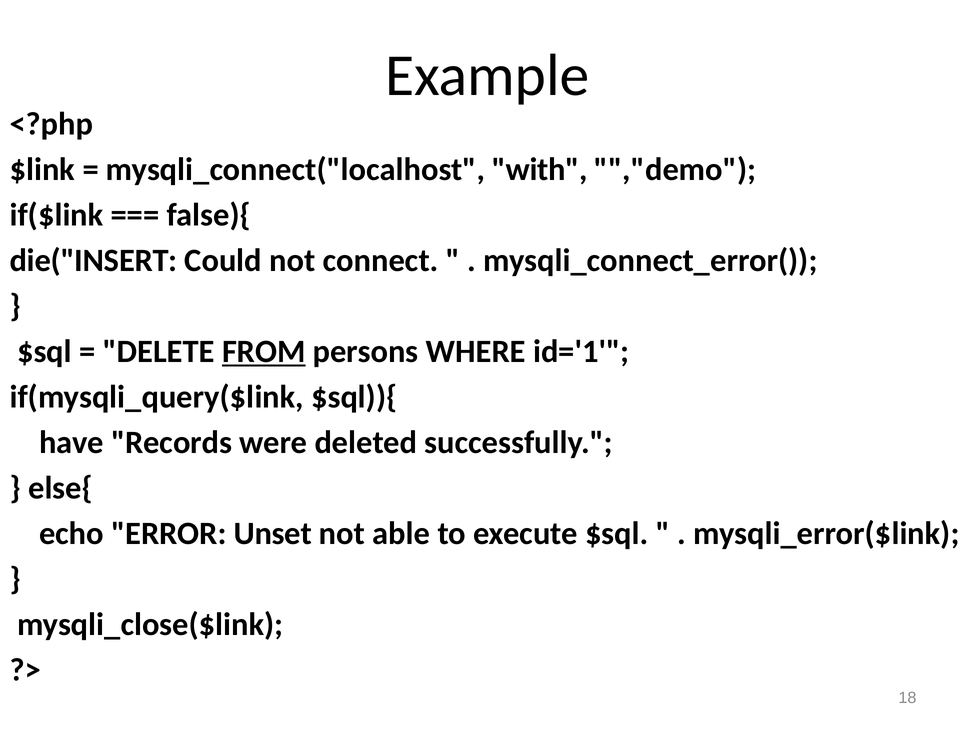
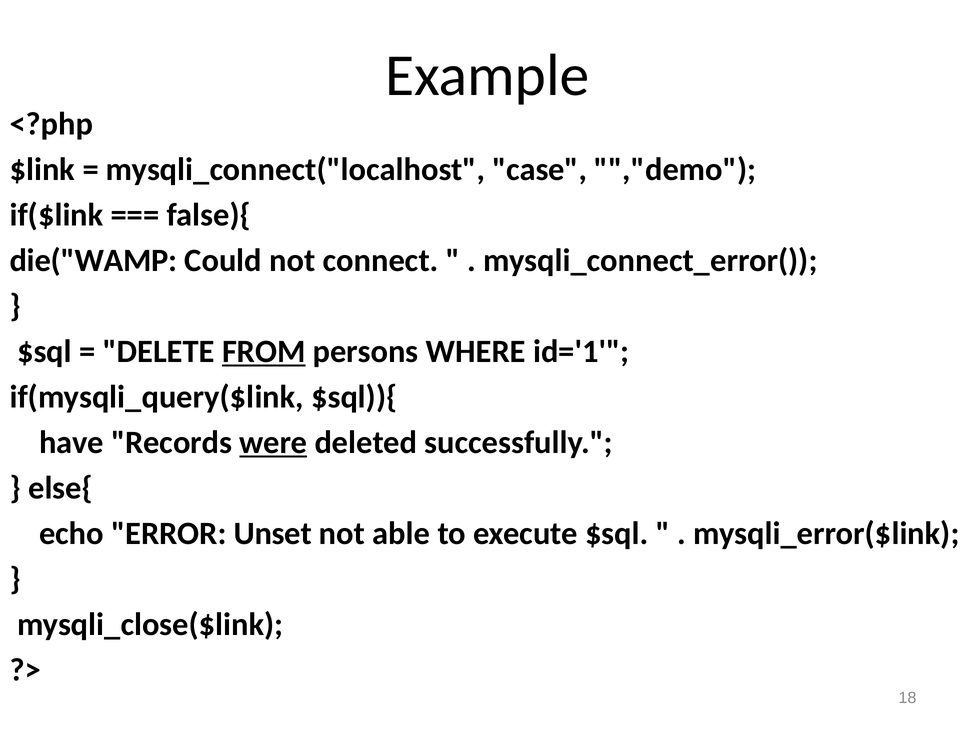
with: with -> case (540, 170)
die("INSERT: die("INSERT -> die("WAMP (94, 261)
were underline: none -> present (273, 443)
